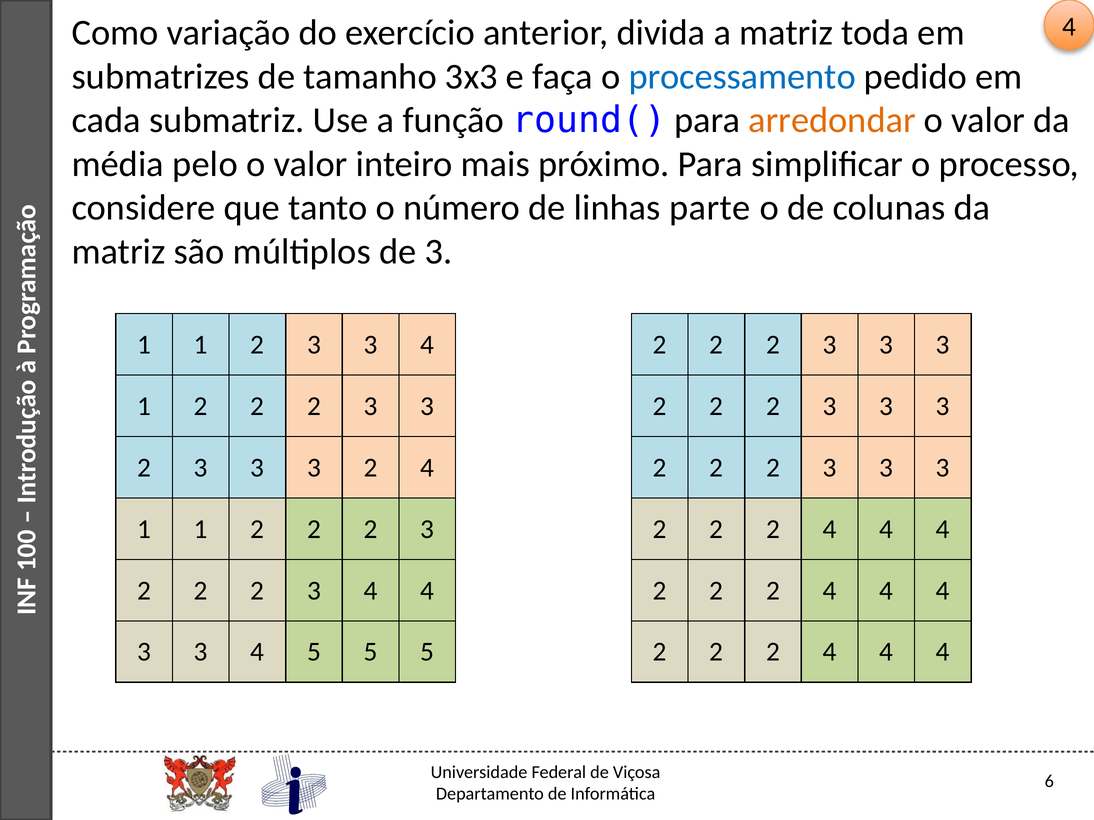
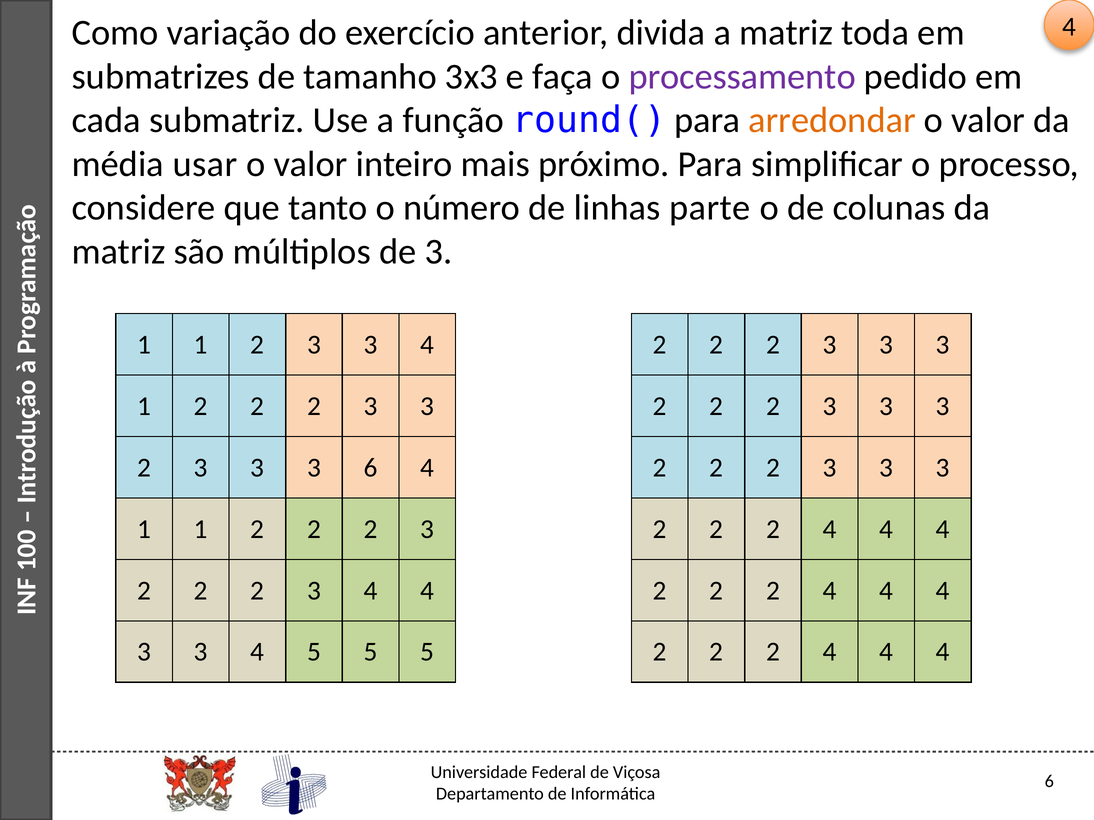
processamento colour: blue -> purple (742, 77)
pelo: pelo -> usar (205, 164)
2: 2 -> 6 (371, 468)
